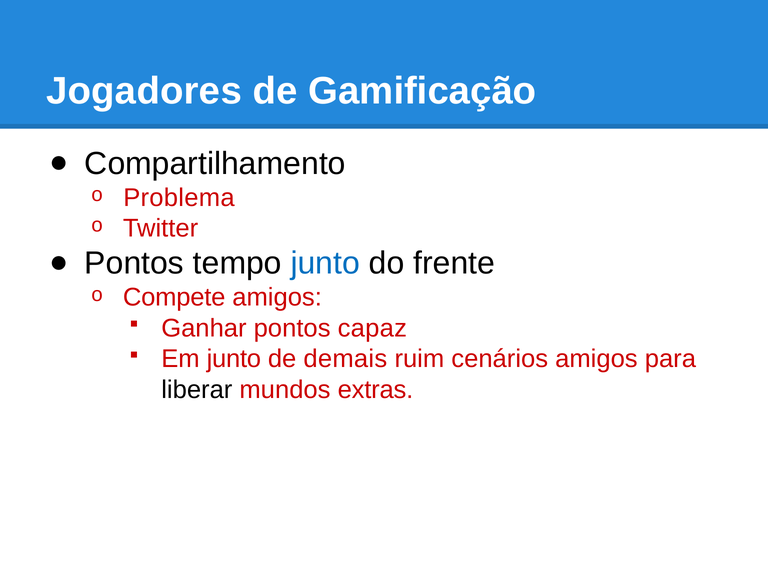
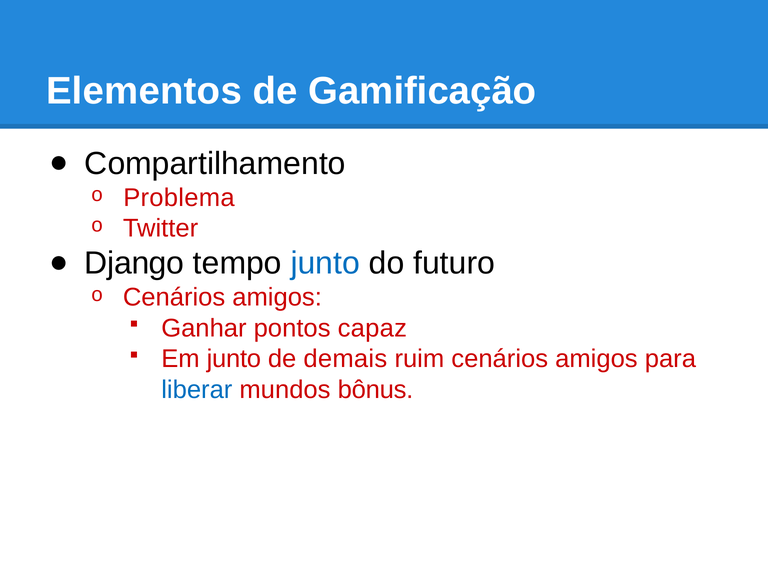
Jogadores: Jogadores -> Elementos (144, 91)
Pontos: Pontos -> Django (134, 263)
frente: frente -> futuro (454, 263)
Compete: Compete -> Cenários (174, 297)
liberar colour: black -> blue (197, 390)
extras: extras -> bônus (375, 390)
